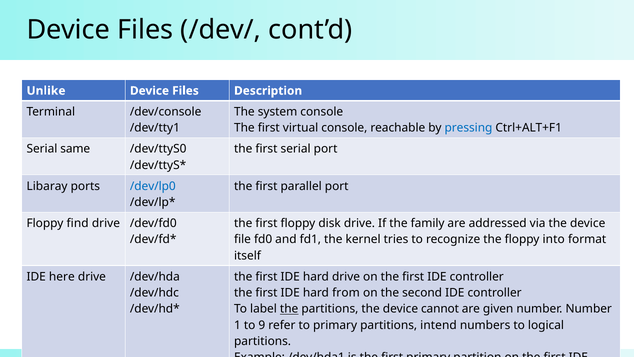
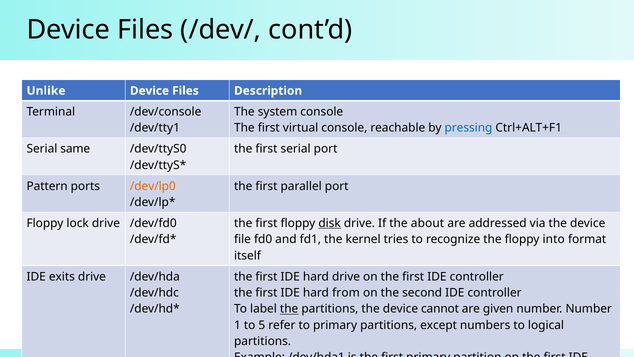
Libaray: Libaray -> Pattern (47, 186)
/dev/lp0 colour: blue -> orange (153, 186)
find: find -> lock (78, 223)
disk underline: none -> present (330, 223)
family: family -> about (427, 223)
here: here -> exits (62, 276)
9: 9 -> 5 (262, 325)
intend: intend -> except (439, 325)
